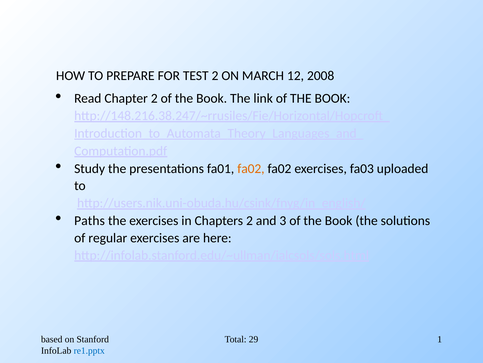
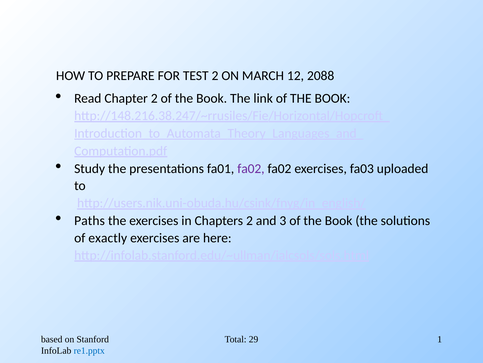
2008: 2008 -> 2088 (321, 76)
fa02 colour: orange -> purple (251, 168)
regular: regular -> exactly (108, 237)
